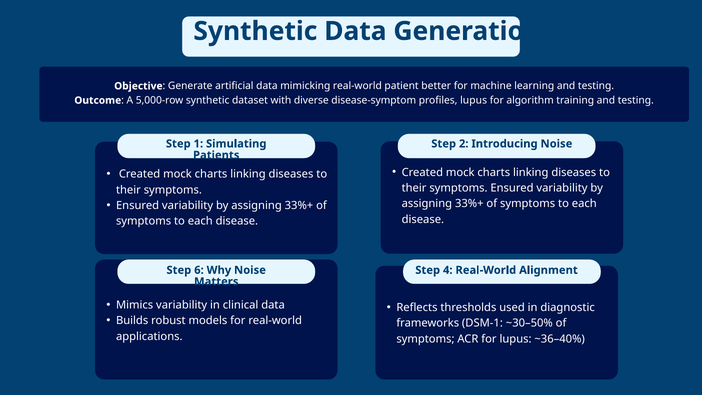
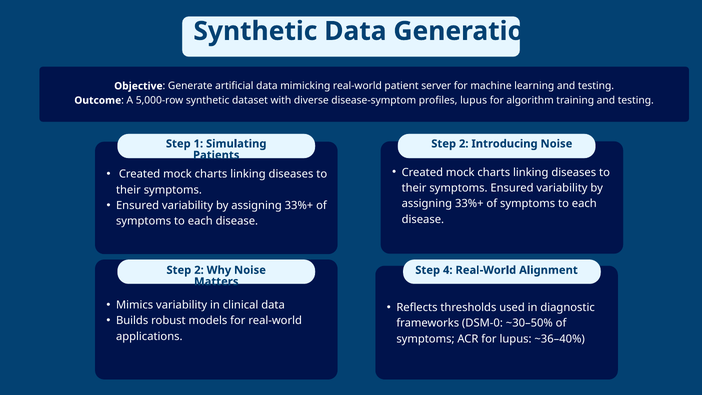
better: better -> server (436, 86)
6: 6 -> 2 (199, 270)
DSM-1: DSM-1 -> DSM-0 (482, 323)
